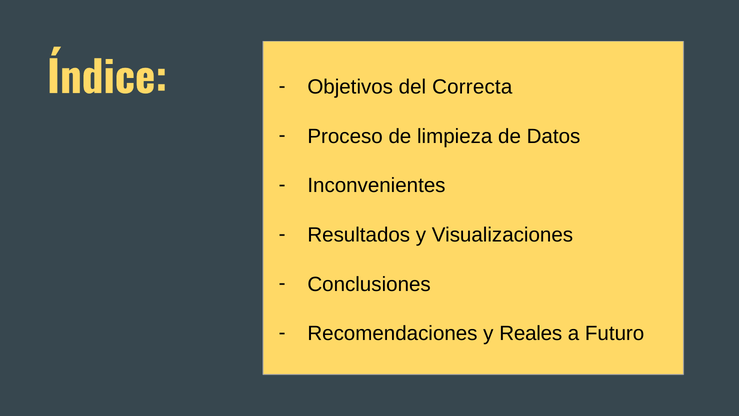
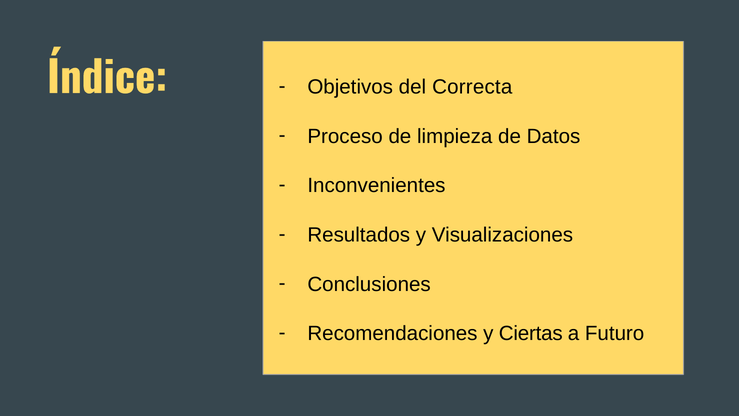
Reales: Reales -> Ciertas (531, 333)
